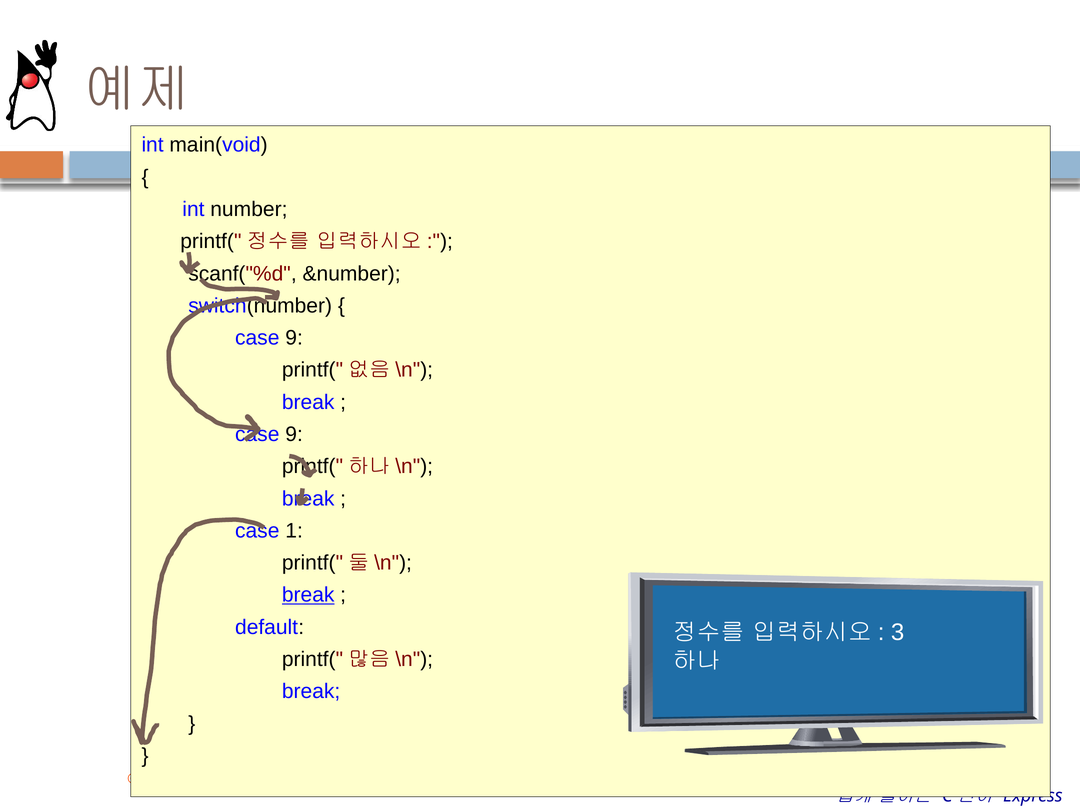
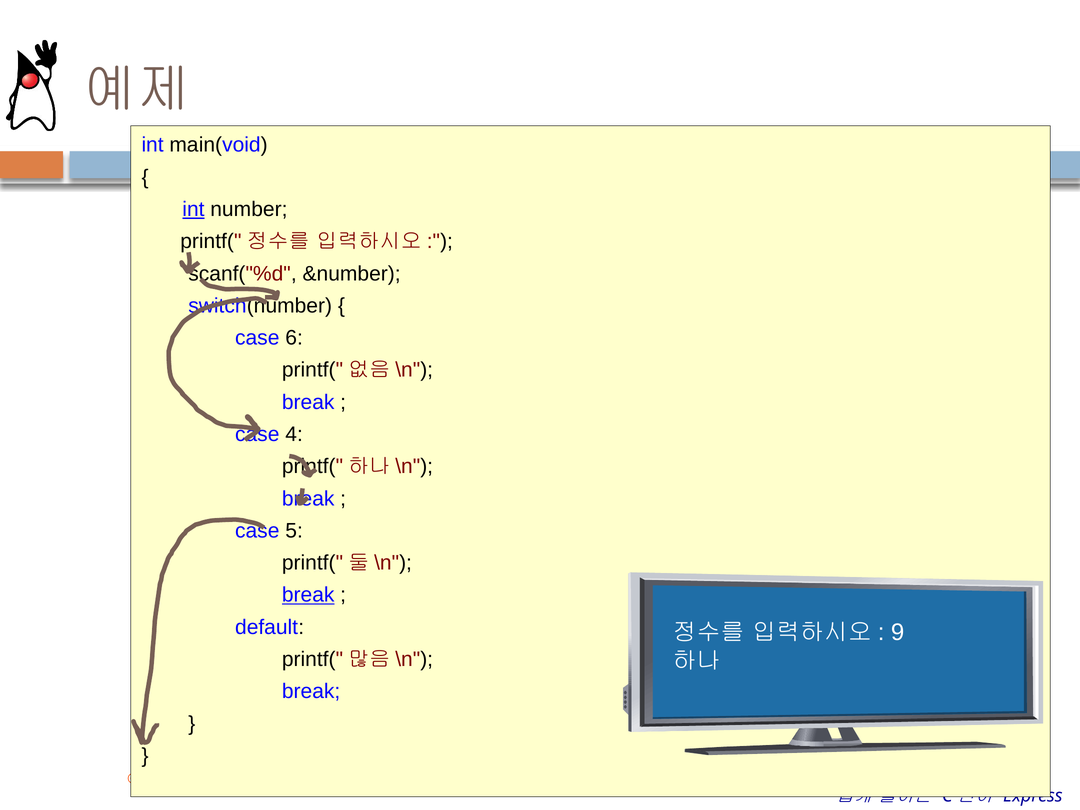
int underline: none -> present (193, 209)
9: 9 -> 6 (294, 338)
9: 9 -> 4 (294, 434)
1: 1 -> 5 (294, 531)
3: 3 -> 9 (898, 632)
